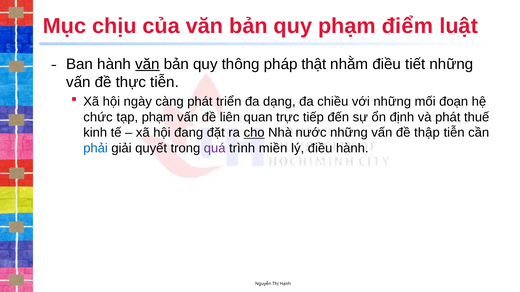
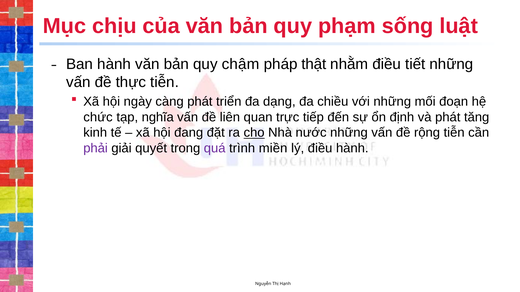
điểm: điểm -> sống (408, 26)
văn underline: present -> none (147, 64)
thông: thông -> chậm (241, 64)
tạp phạm: phạm -> nghĩa (158, 117)
thuế: thuế -> tăng (477, 117)
thập: thập -> rộng (427, 133)
phải colour: blue -> purple (96, 148)
